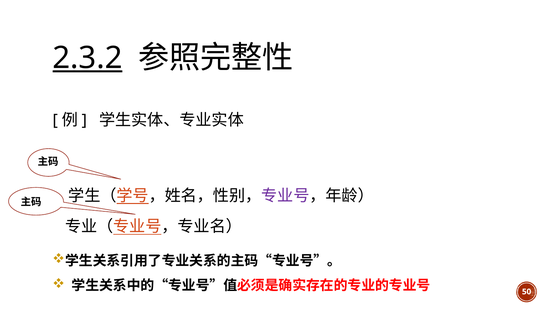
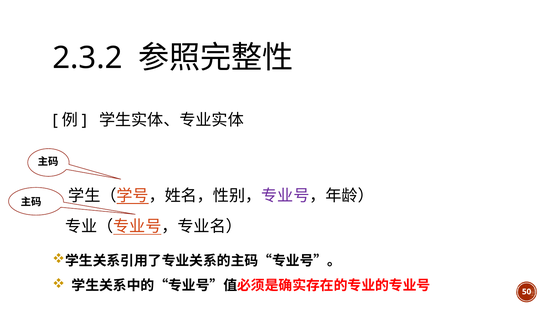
2.3.2 underline: present -> none (88, 58)
